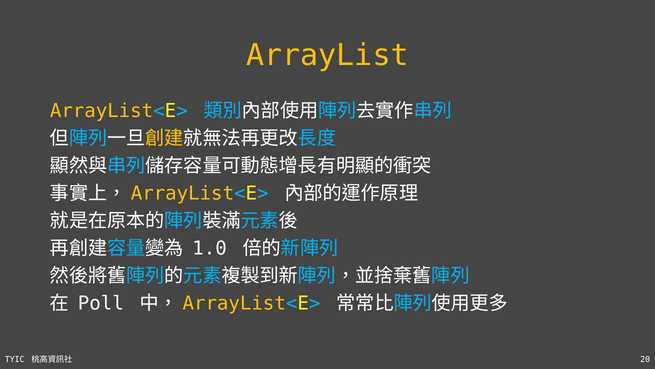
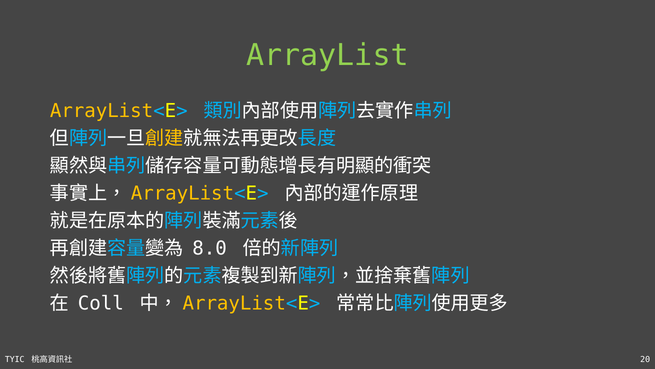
ArrayList colour: yellow -> light green (327, 55)
1.0: 1.0 -> 8.0 (210, 248)
Poll: Poll -> Coll (101, 303)
